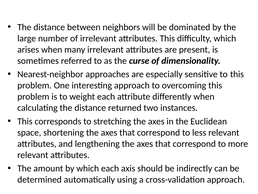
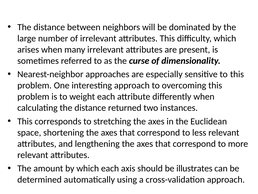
indirectly: indirectly -> illustrates (194, 168)
